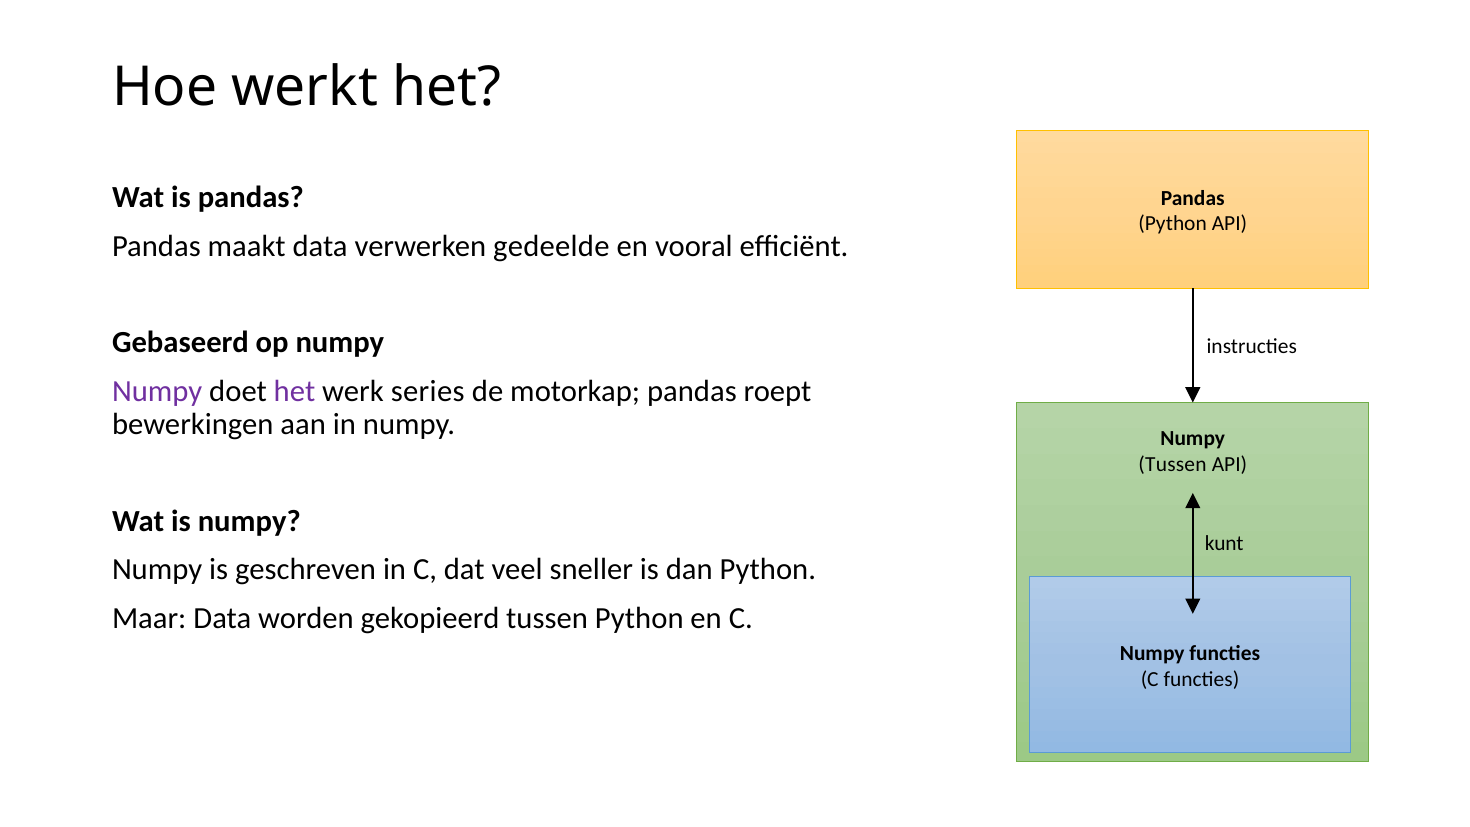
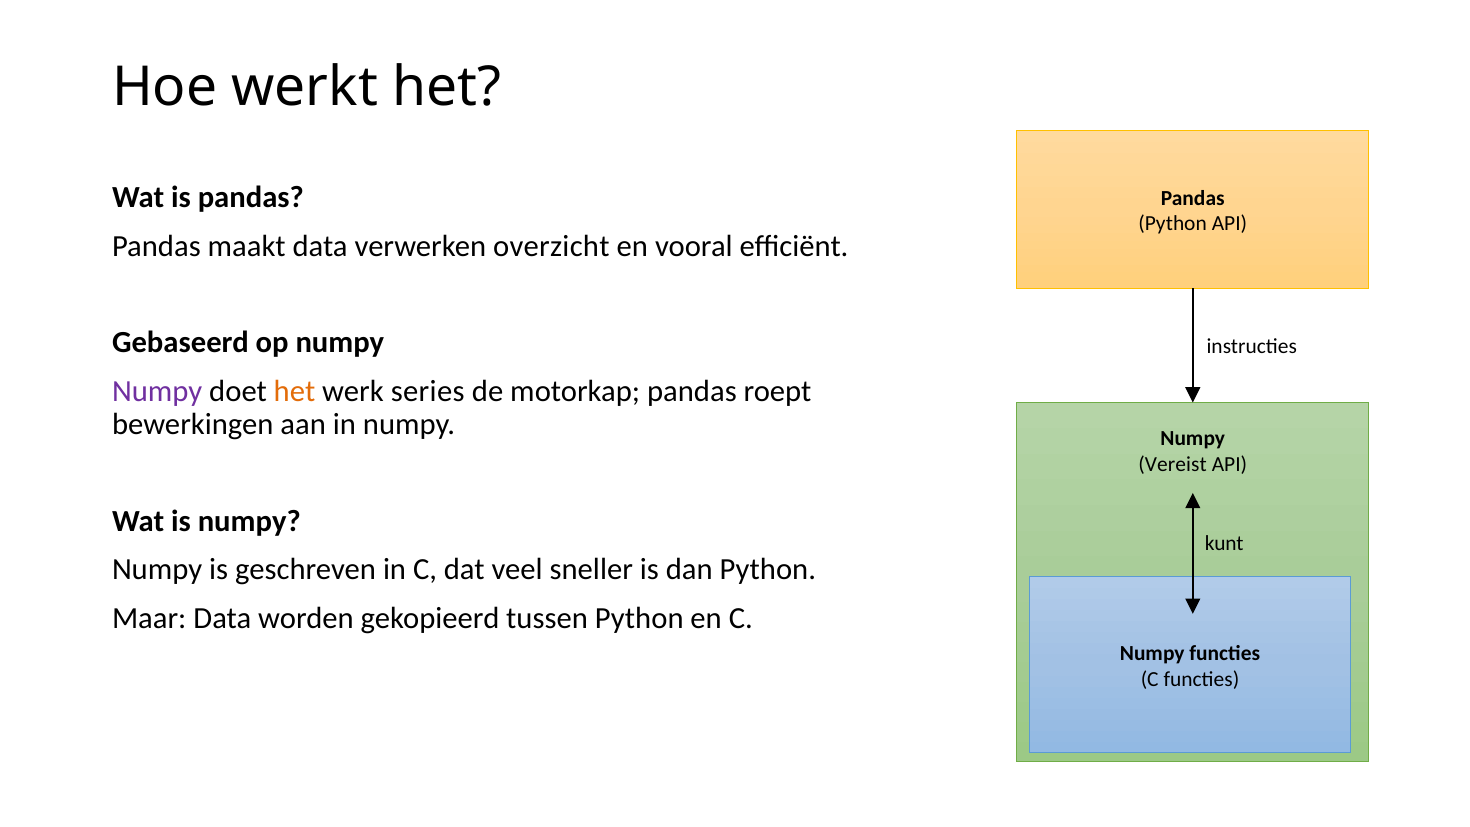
gedeelde: gedeelde -> overzicht (551, 246)
het colour: purple -> orange (294, 391)
Tussen: Tussen -> Vereist (1173, 464)
